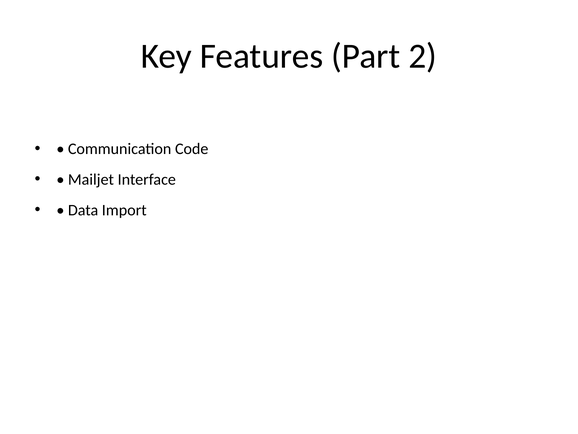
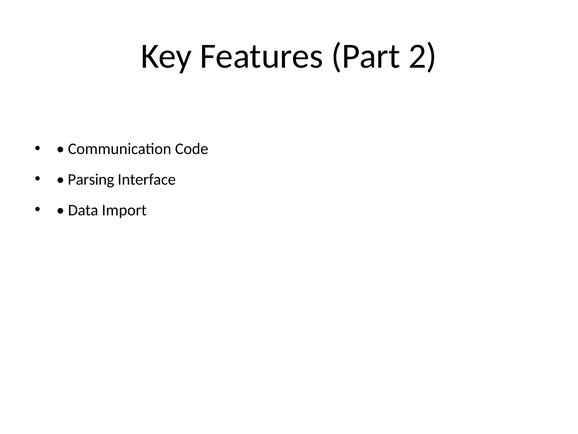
Mailjet: Mailjet -> Parsing (91, 179)
